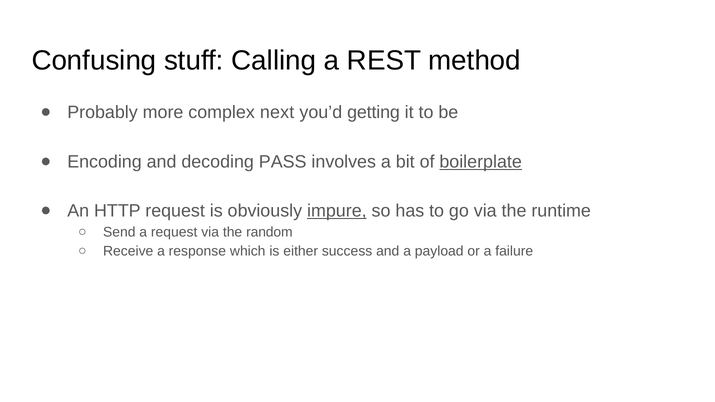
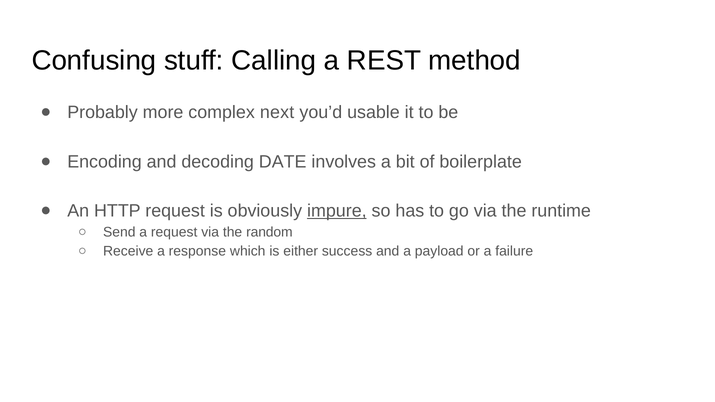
getting: getting -> usable (373, 112)
PASS: PASS -> DATE (283, 162)
boilerplate underline: present -> none (481, 162)
